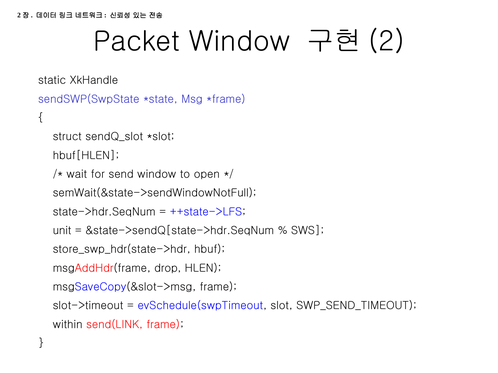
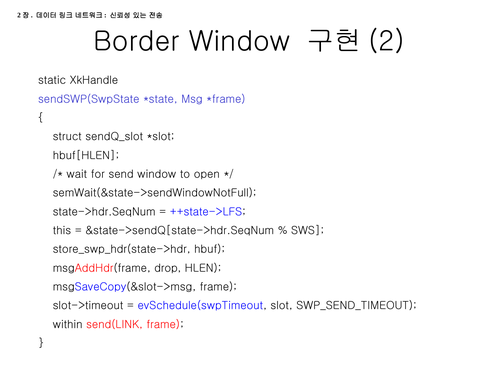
Packet: Packet -> Border (136, 41)
unit: unit -> this (62, 231)
